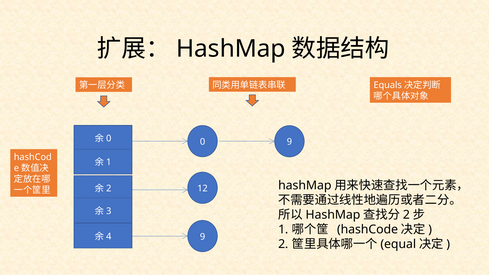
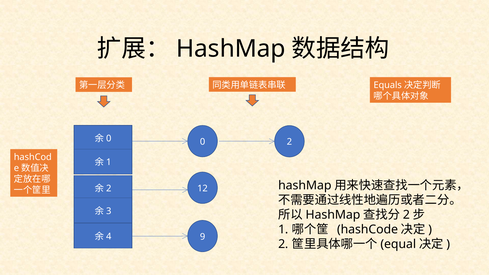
0 9: 9 -> 2 (289, 142)
